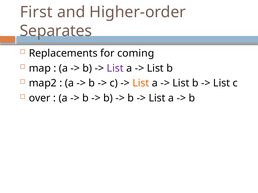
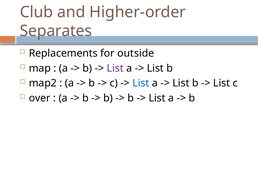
First: First -> Club (36, 12)
coming: coming -> outside (136, 53)
List colour: orange -> blue (141, 83)
